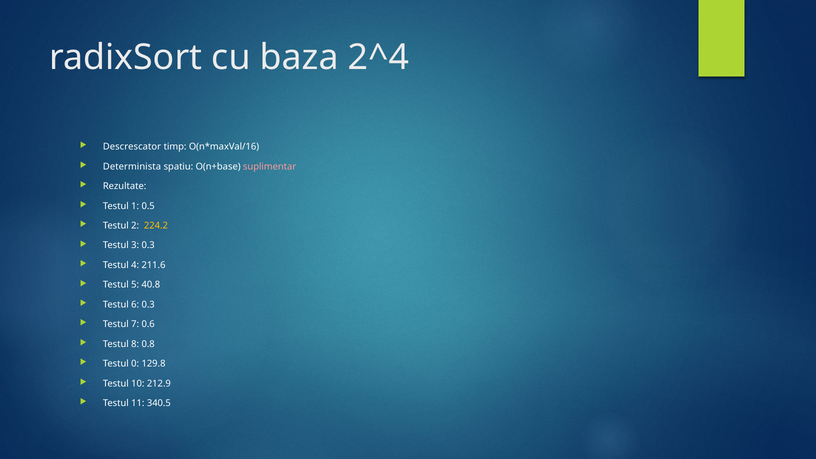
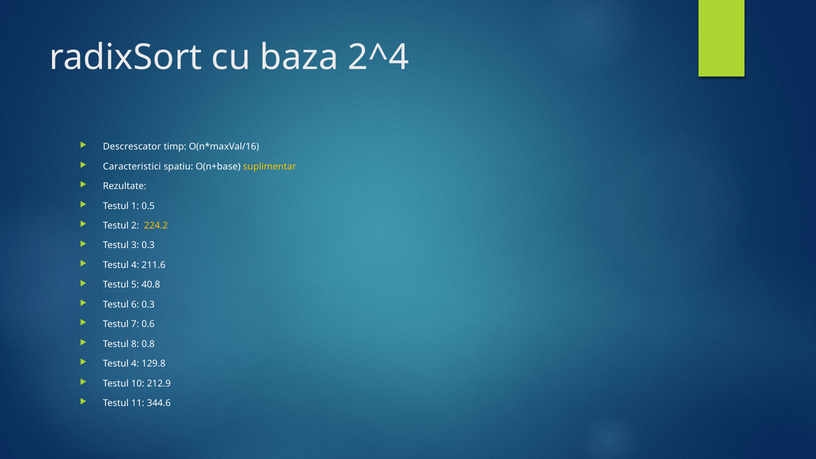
Determinista: Determinista -> Caracteristici (132, 166)
suplimentar colour: pink -> yellow (270, 166)
0: 0 -> 4 (135, 364)
340.5: 340.5 -> 344.6 (159, 403)
